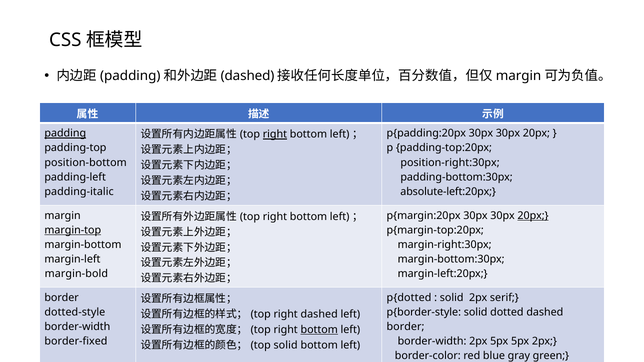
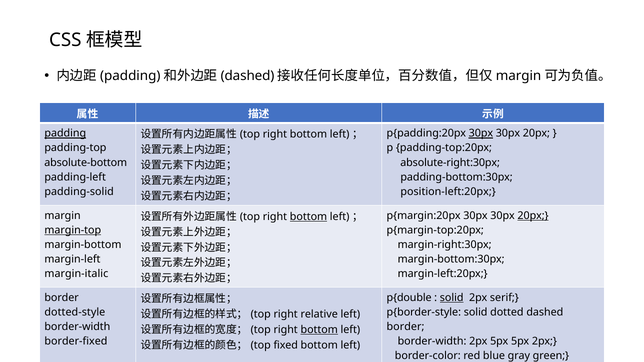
right underline: present -> none (275, 134)
30px underline: none -> present (481, 133)
position-bottom: position-bottom -> absolute-bottom (86, 163)
position-right:30px: position-right:30px -> absolute-right:30px (450, 163)
padding-italic: padding-italic -> padding-solid (79, 192)
absolute-left:20px: absolute-left:20px -> position-left:20px (448, 192)
bottom underline: none -> present (308, 217)
margin-bold: margin-bold -> margin-italic (76, 274)
p{dotted: p{dotted -> p{double (409, 298)
solid underline: none -> present (452, 298)
right dashed: dashed -> relative (319, 314)
solid: solid -> fixed (286, 345)
